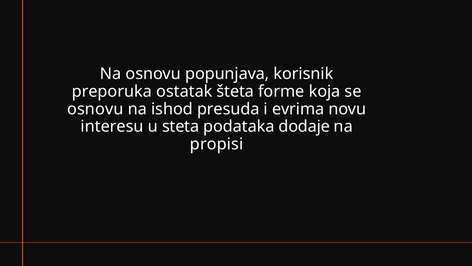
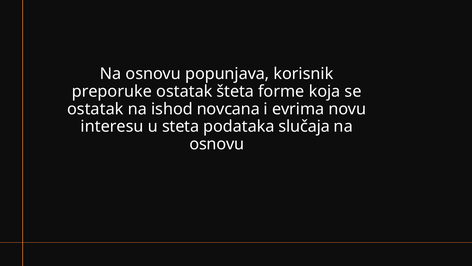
preporuka: preporuka -> preporuke (112, 91)
osnovu: osnovu -> ostatak (95, 109)
presuda: presuda -> novcana (228, 109)
dodaje: dodaje -> slučaja (304, 126)
propisi: propisi -> osnovu (217, 144)
